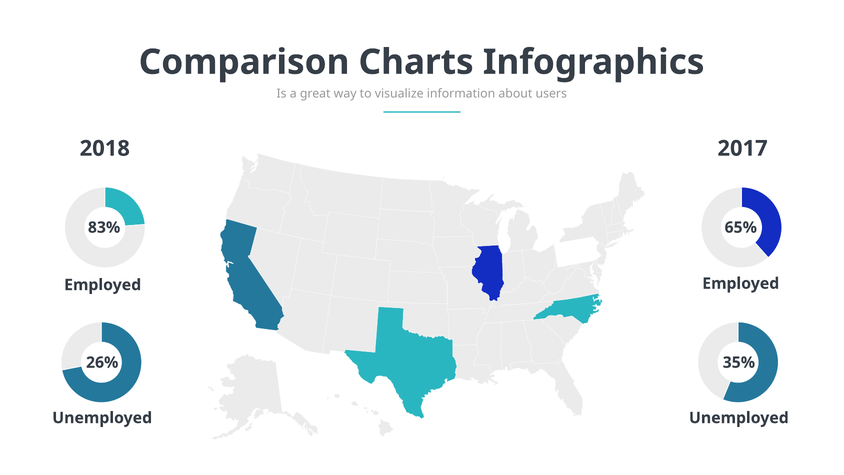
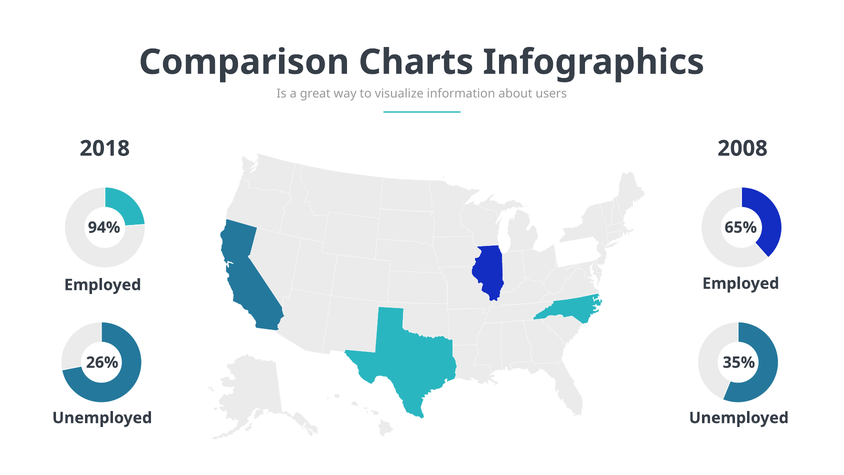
2017: 2017 -> 2008 (743, 148)
83%: 83% -> 94% (104, 227)
